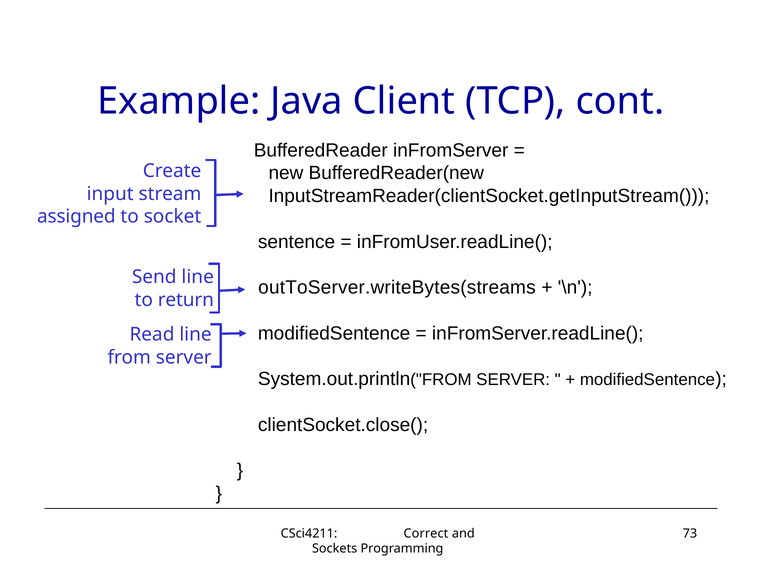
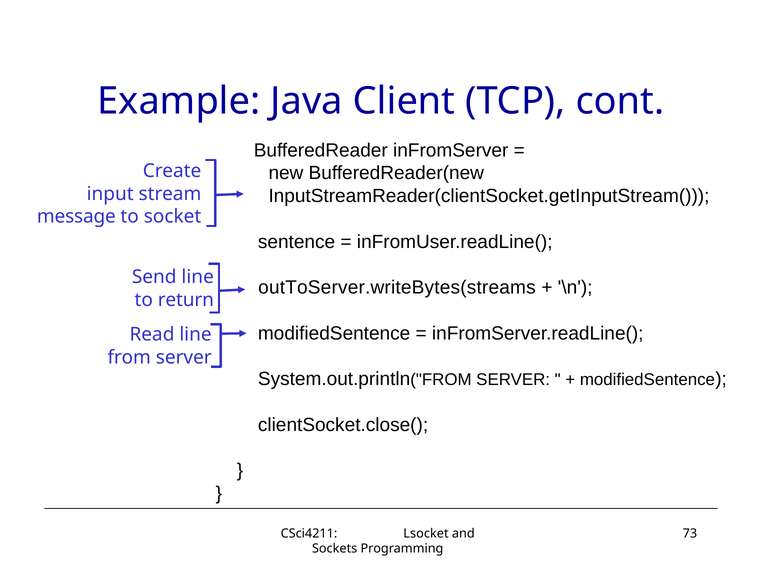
assigned: assigned -> message (76, 216)
Correct: Correct -> Lsocket (426, 533)
